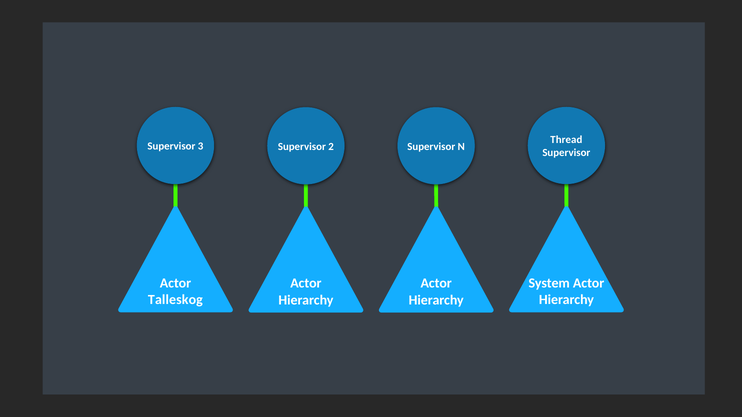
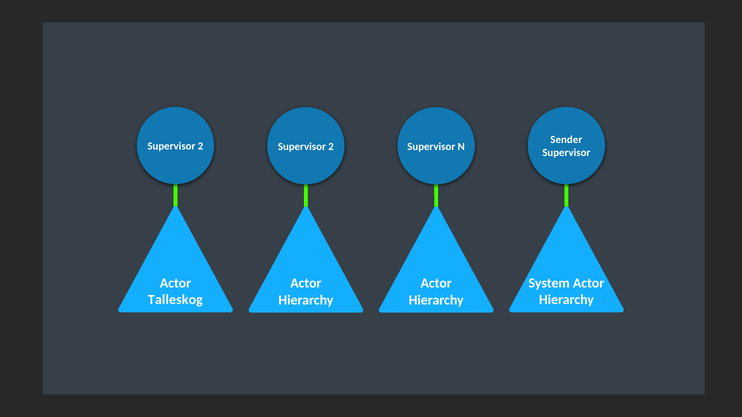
Thread: Thread -> Sender (566, 140)
3: 3 -> 2 (201, 146)
